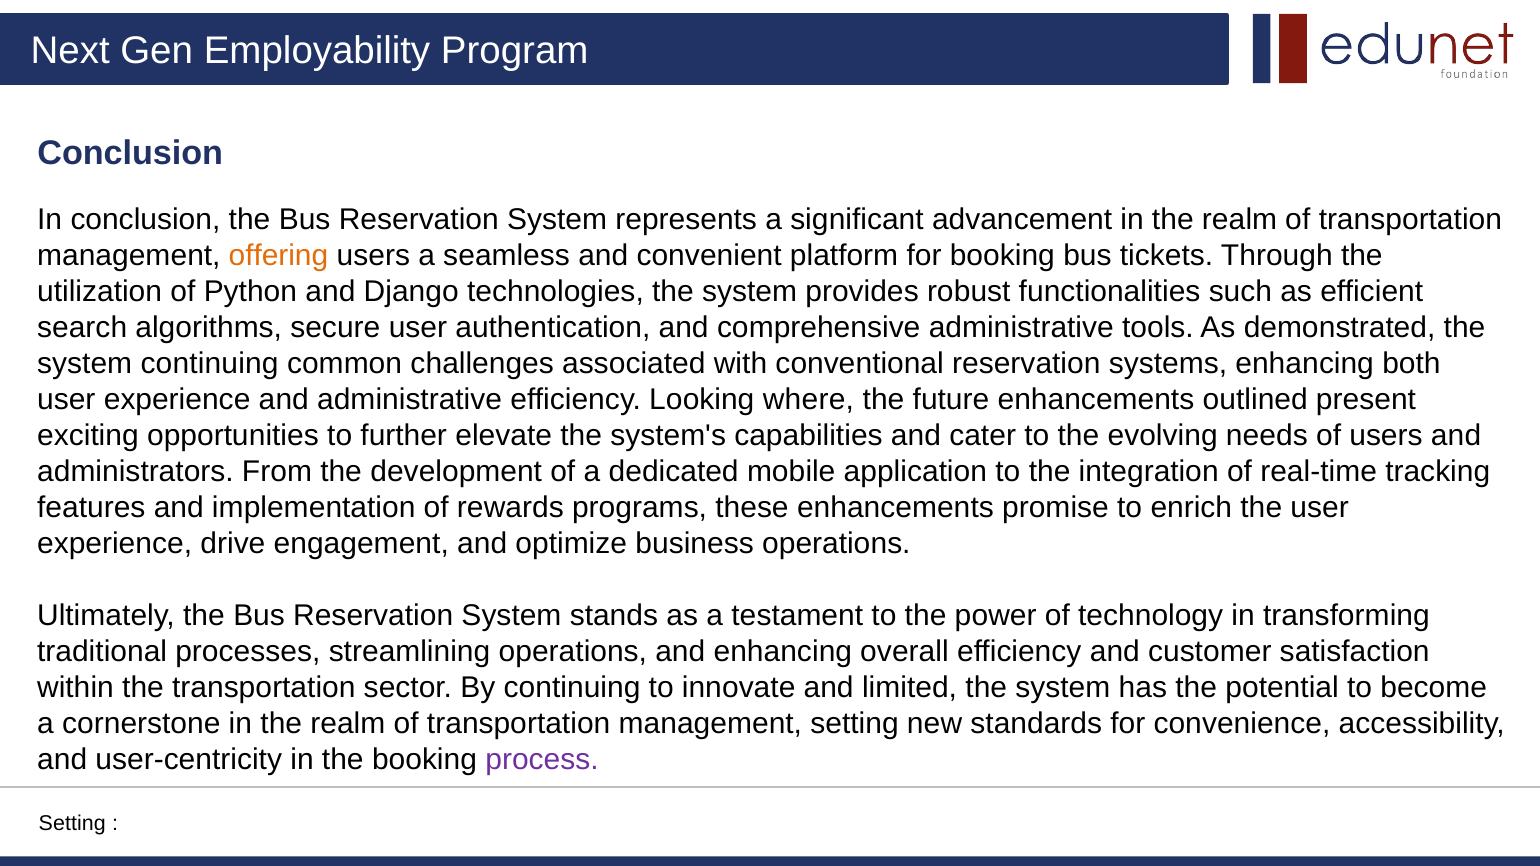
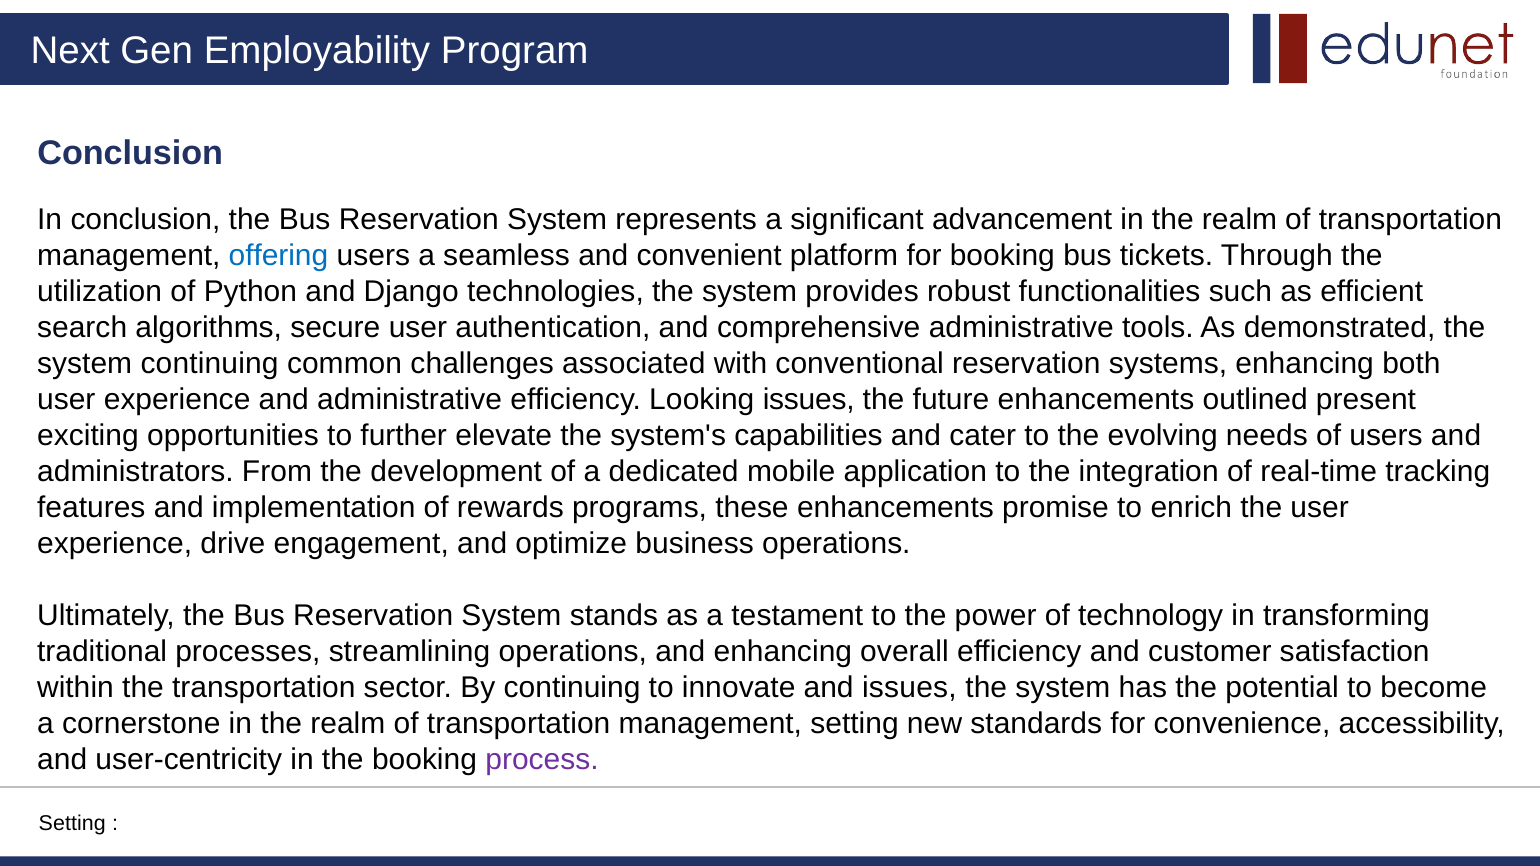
offering colour: orange -> blue (278, 256)
Looking where: where -> issues (809, 400)
and limited: limited -> issues (909, 687)
